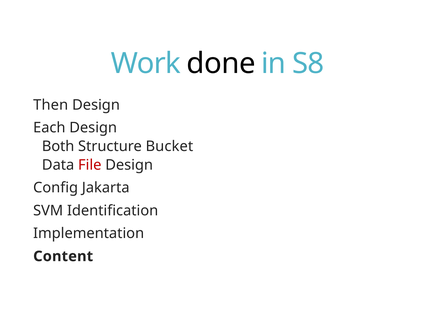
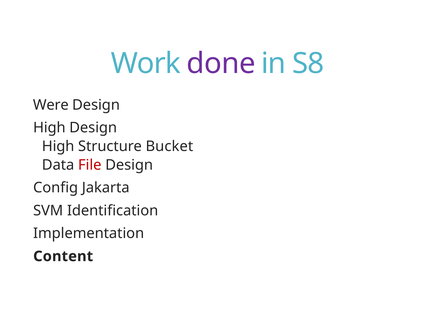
done colour: black -> purple (221, 64)
Then: Then -> Were (51, 105)
Each: Each -> High (49, 128)
Both: Both -> High (58, 146)
